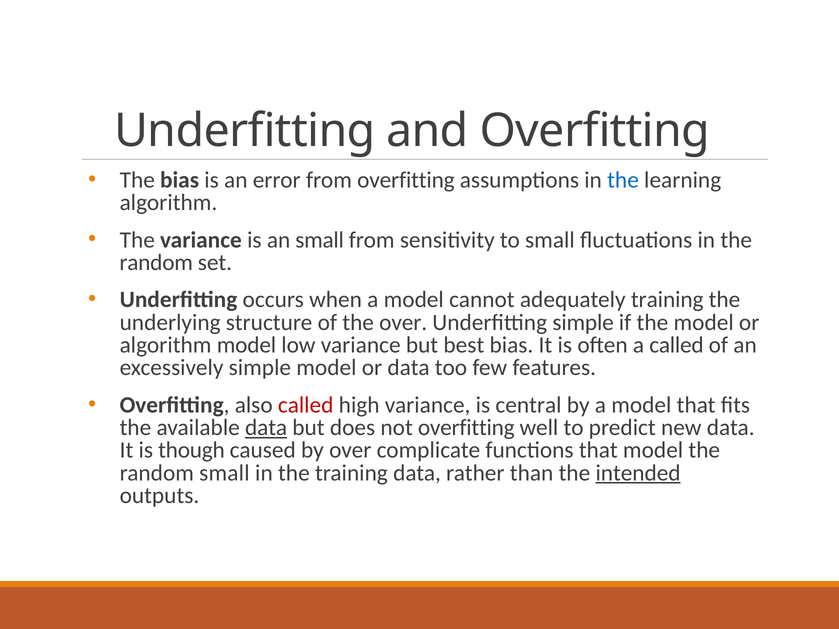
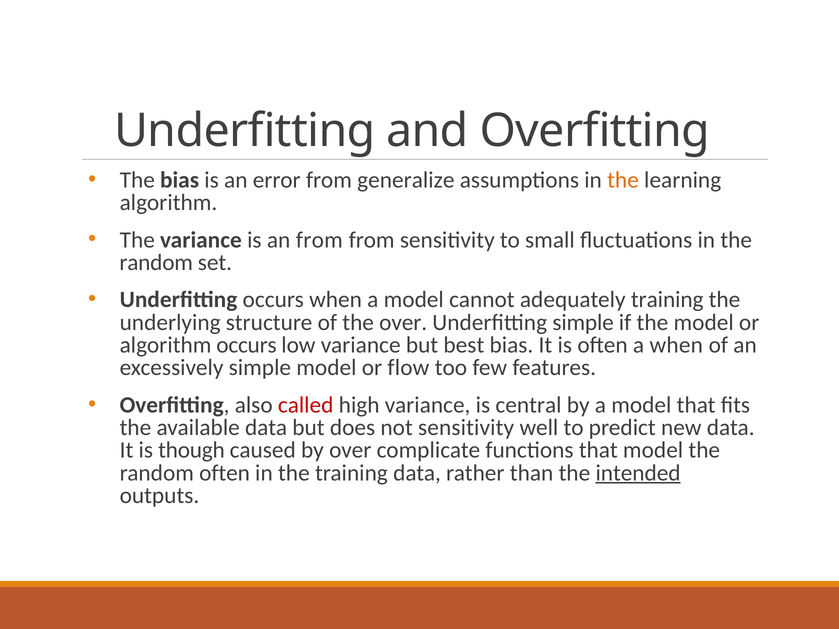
from overfitting: overfitting -> generalize (406, 180)
the colour: blue -> orange (623, 180)
an small: small -> from (319, 240)
algorithm model: model -> occurs (246, 345)
a called: called -> when (676, 345)
or data: data -> flow (408, 368)
data underline: present -> none (266, 428)
not overfitting: overfitting -> sensitivity (466, 428)
random small: small -> often (225, 473)
